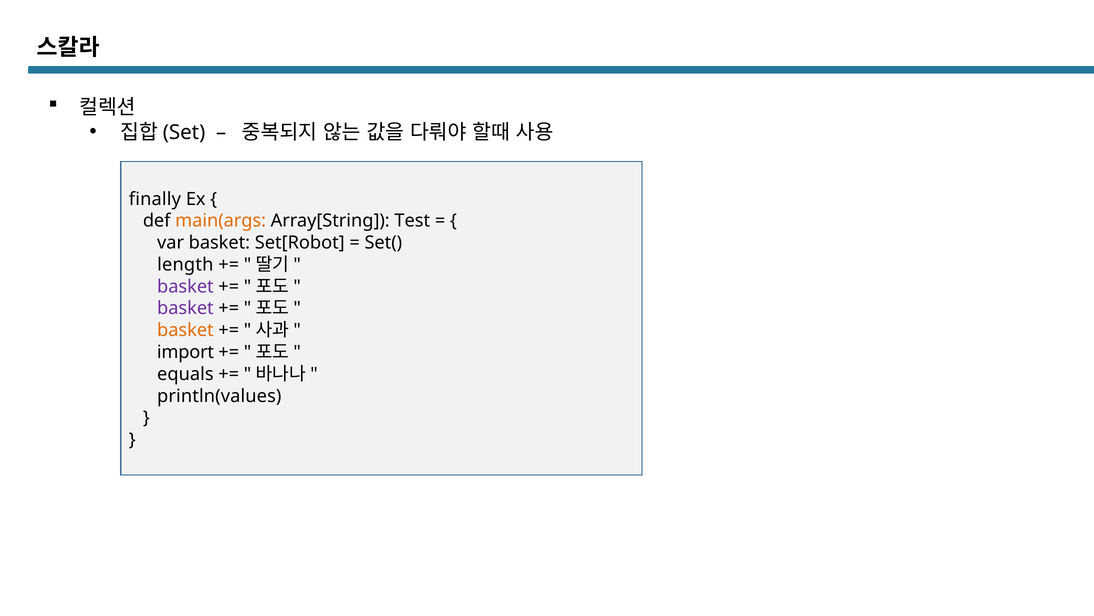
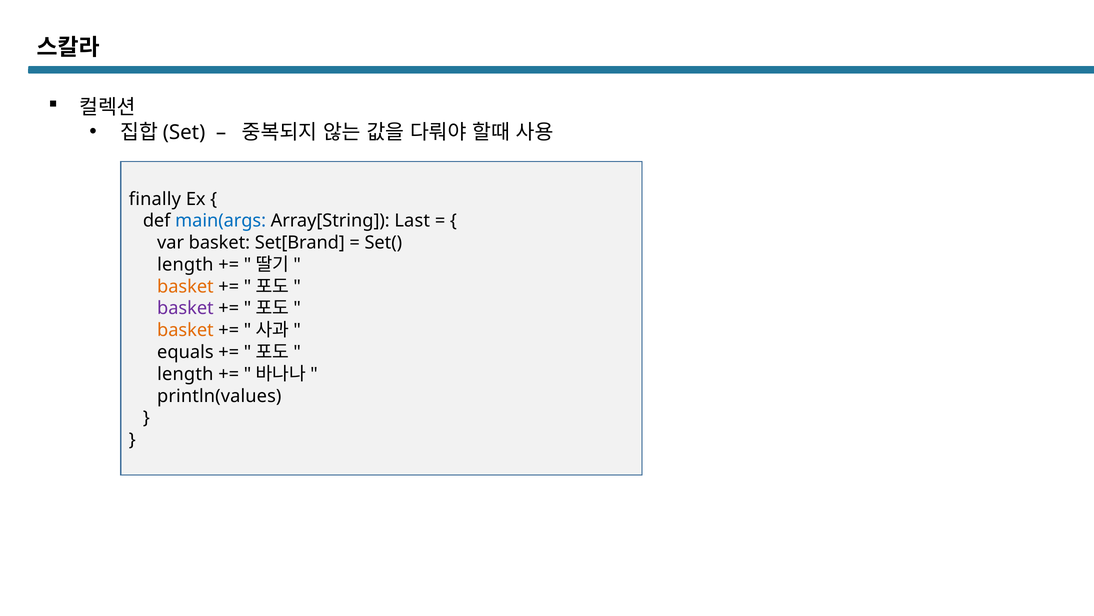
main(args colour: orange -> blue (221, 221)
Test: Test -> Last (412, 221)
Set[Robot: Set[Robot -> Set[Brand (300, 243)
basket colour: purple -> orange (185, 286)
import: import -> equals (185, 352)
equals: equals -> length (185, 374)
